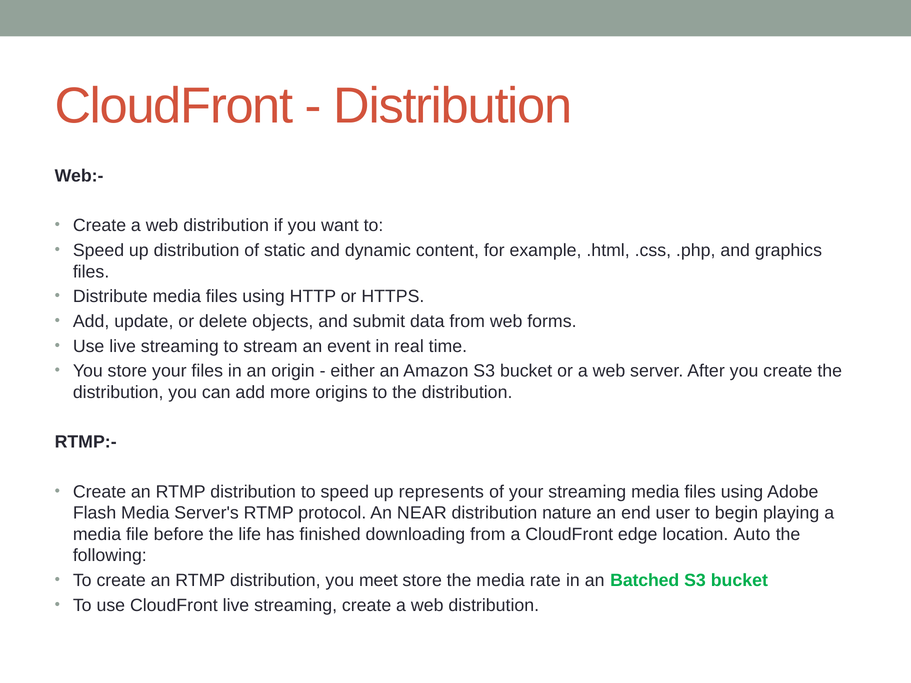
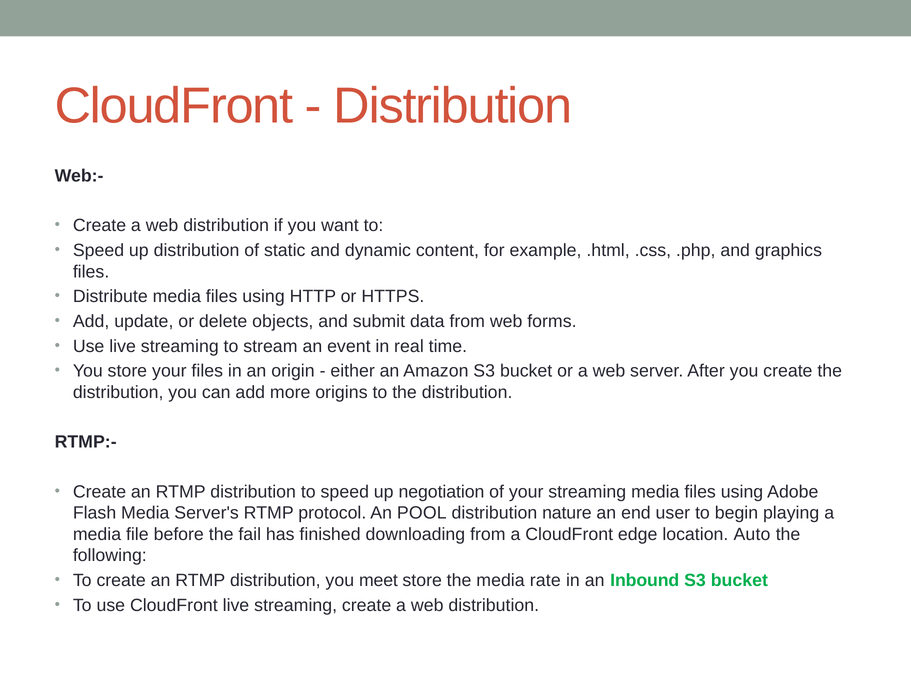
represents: represents -> negotiation (441, 492)
NEAR: NEAR -> POOL (422, 513)
life: life -> fail (250, 535)
Batched: Batched -> Inbound (645, 581)
